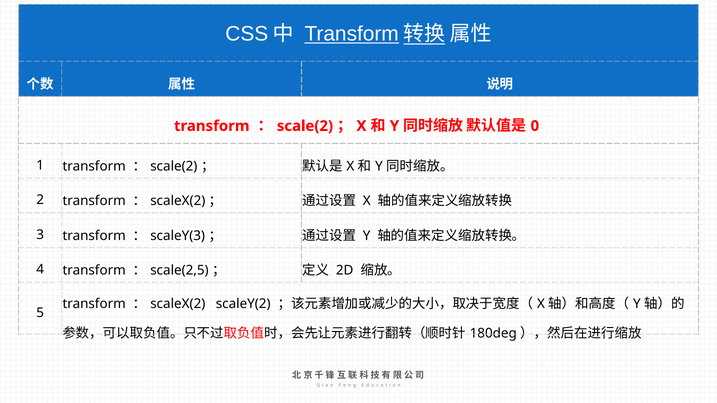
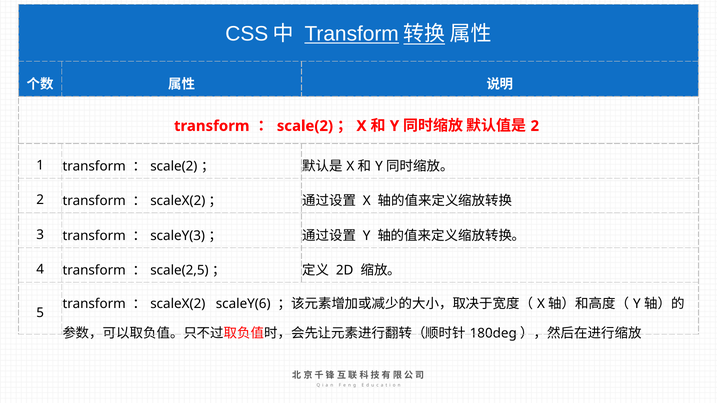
0: 0 -> 2 (535, 126)
scaleY(2: scaleY(2 -> scaleY(6 (243, 304)
